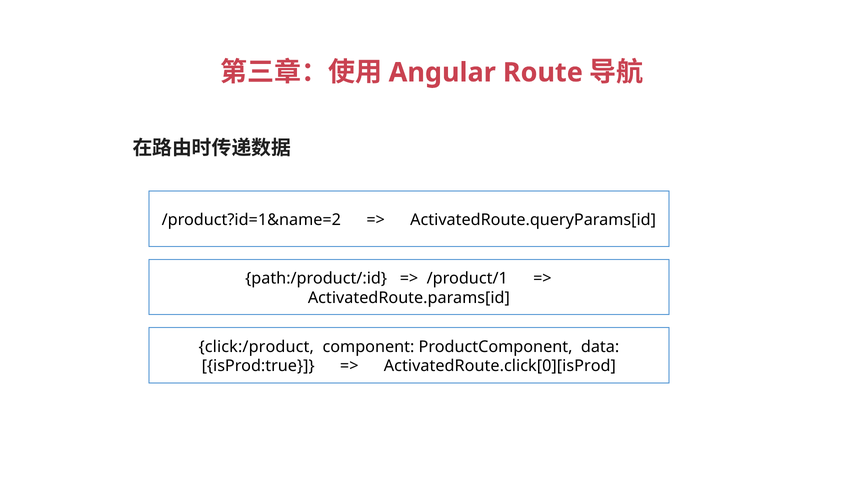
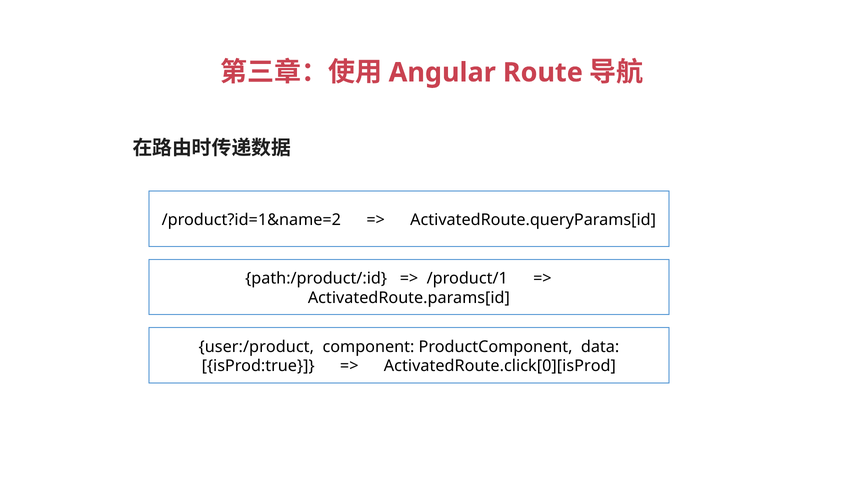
click:/product: click:/product -> user:/product (256, 347)
